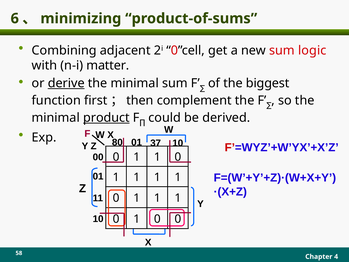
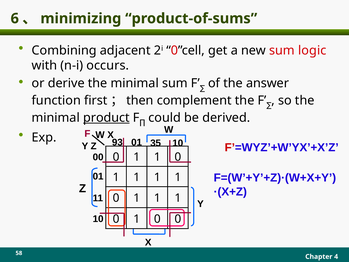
matter: matter -> occurs (108, 65)
derive underline: present -> none (66, 83)
biggest: biggest -> answer (268, 83)
80: 80 -> 93 (117, 142)
37: 37 -> 35 (156, 143)
